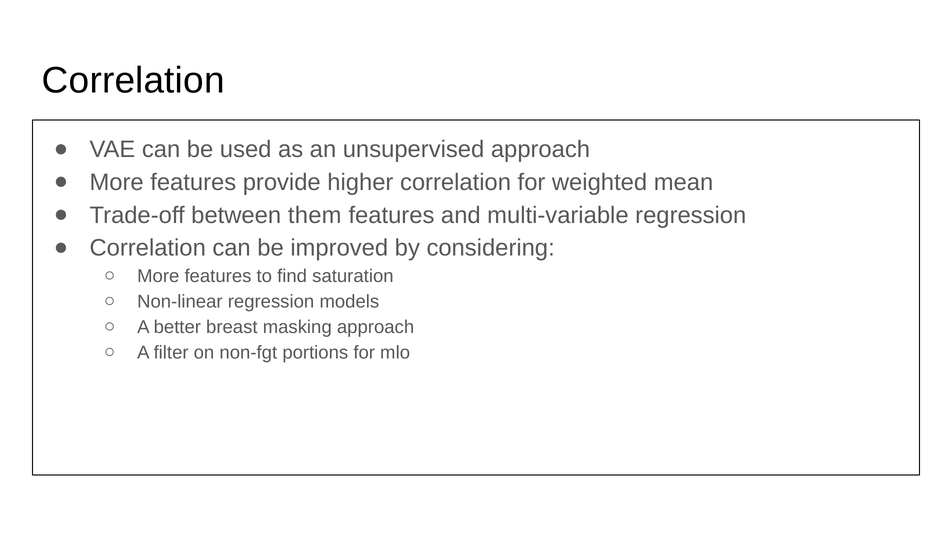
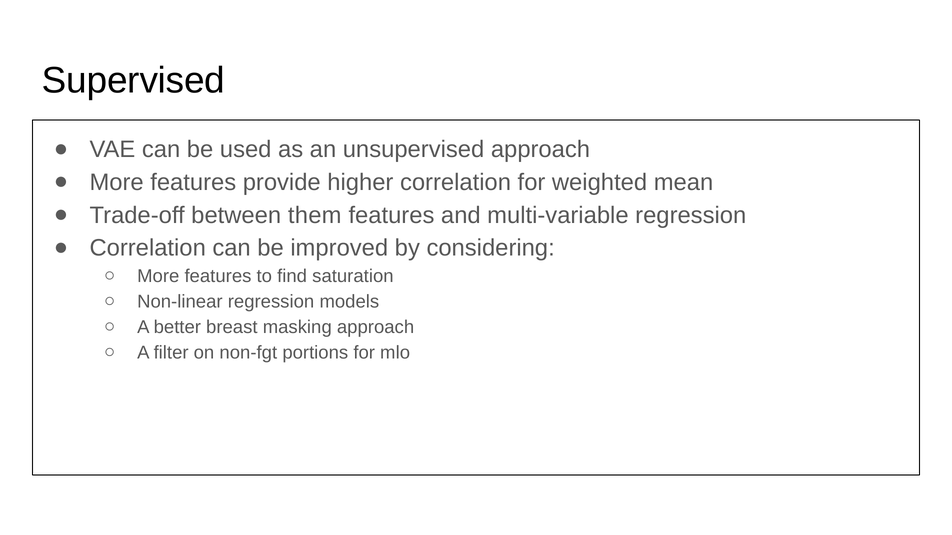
Correlation: Correlation -> Supervised (134, 81)
